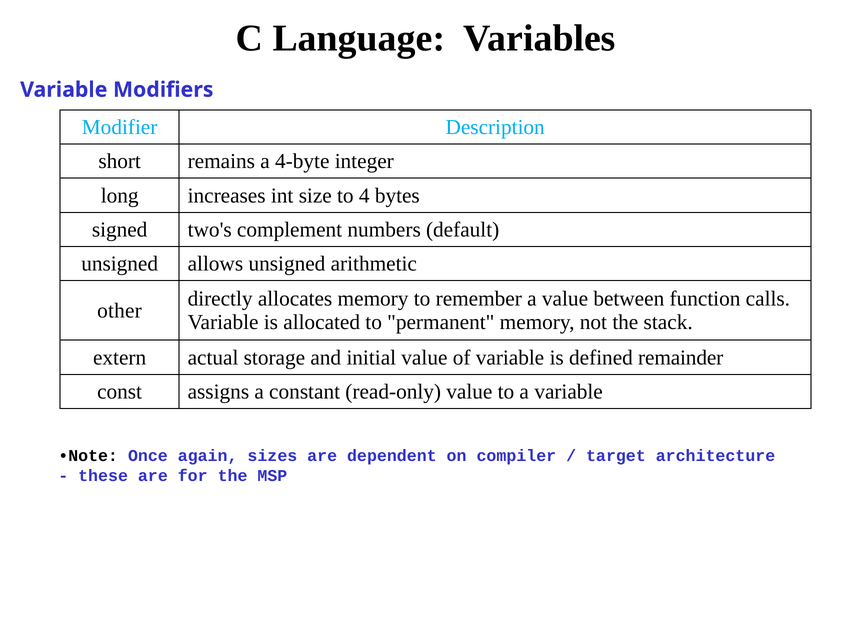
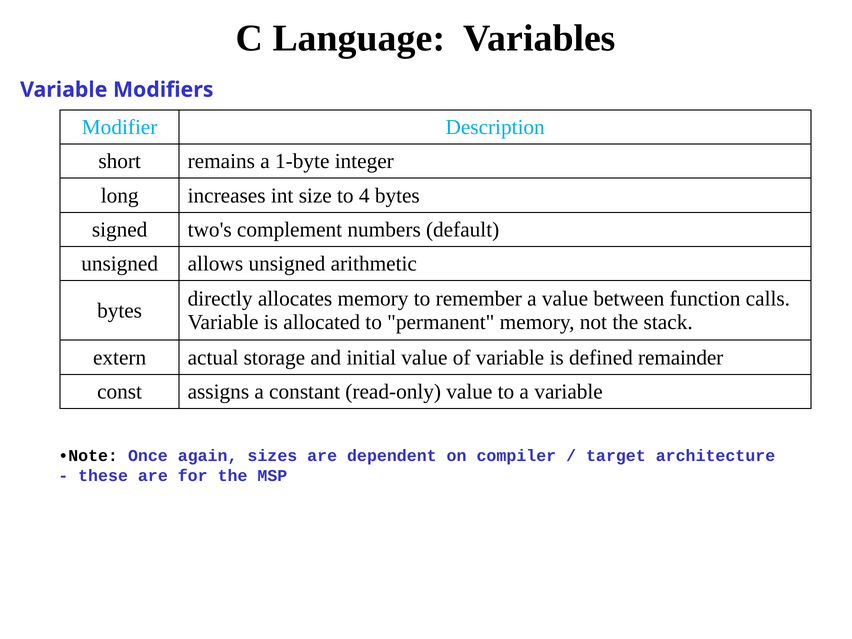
4-byte: 4-byte -> 1-byte (302, 161)
other: other -> bytes (120, 311)
